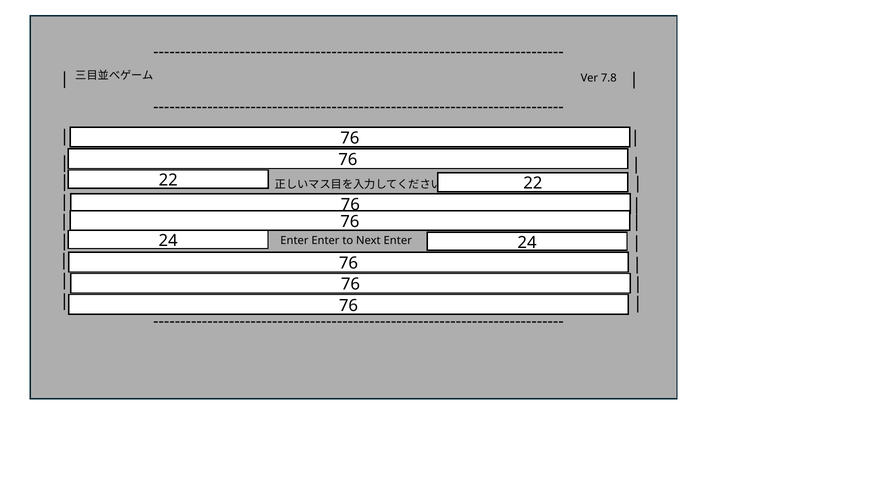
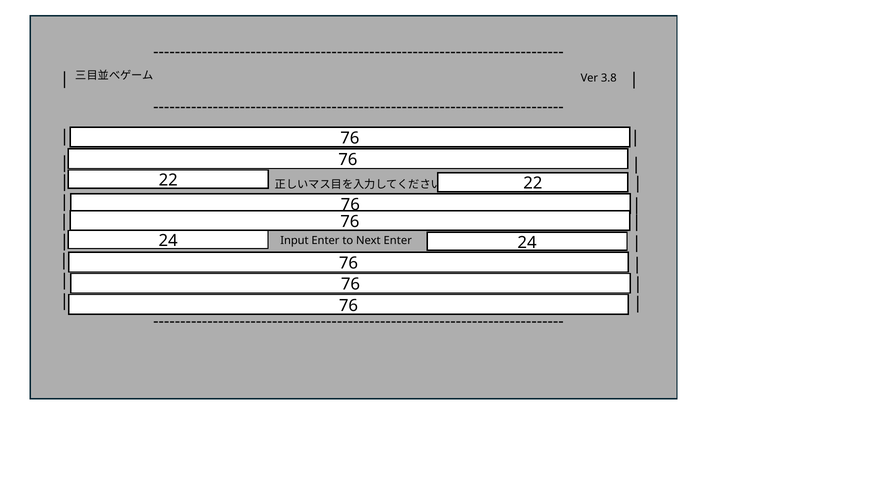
7.8: 7.8 -> 3.8 (609, 78)
Enter: Enter -> Input (294, 241)
